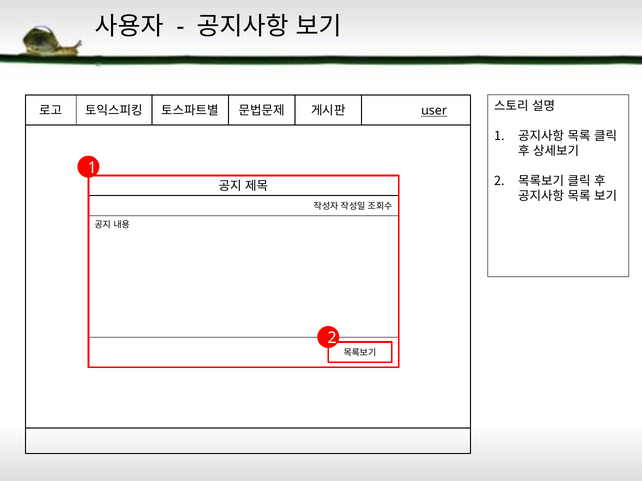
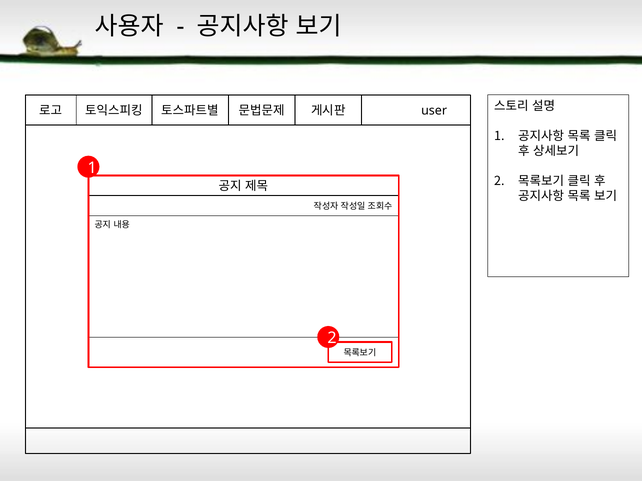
user underline: present -> none (434, 111)
